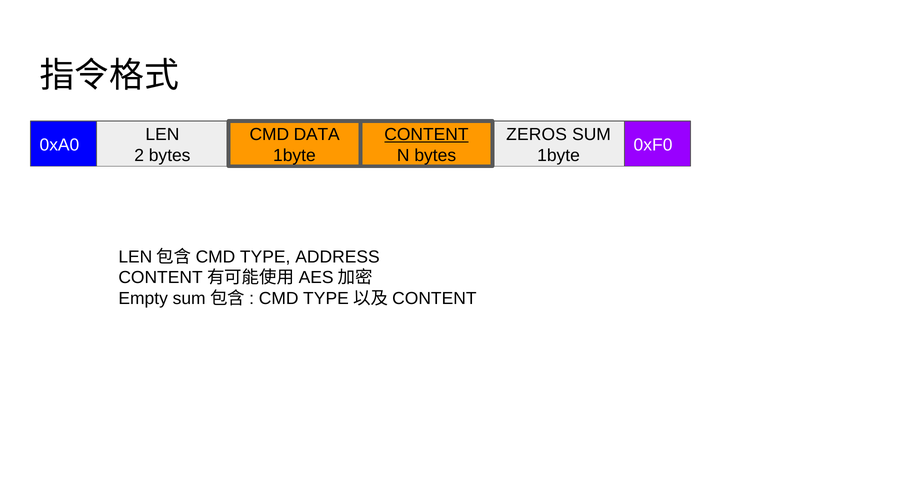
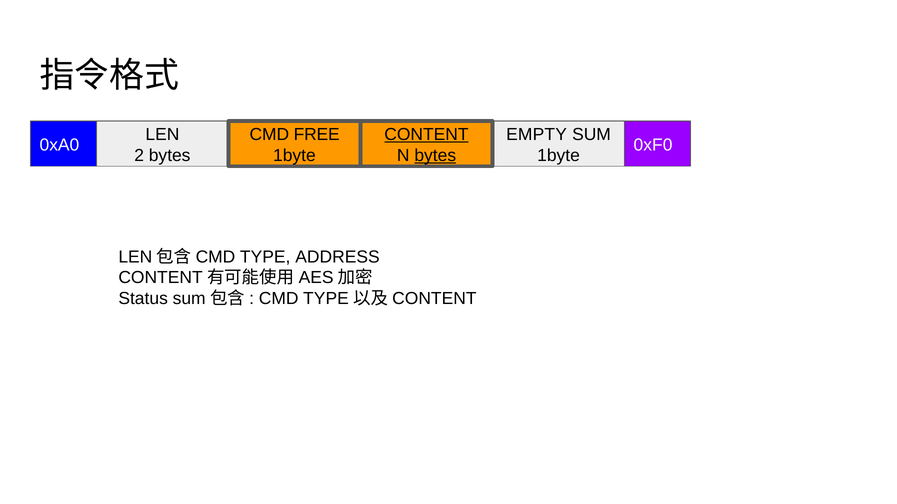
DATA: DATA -> FREE (317, 135)
ZEROS: ZEROS -> EMPTY (537, 135)
bytes underline: none -> present (435, 156)
Empty: Empty -> Status (143, 299)
